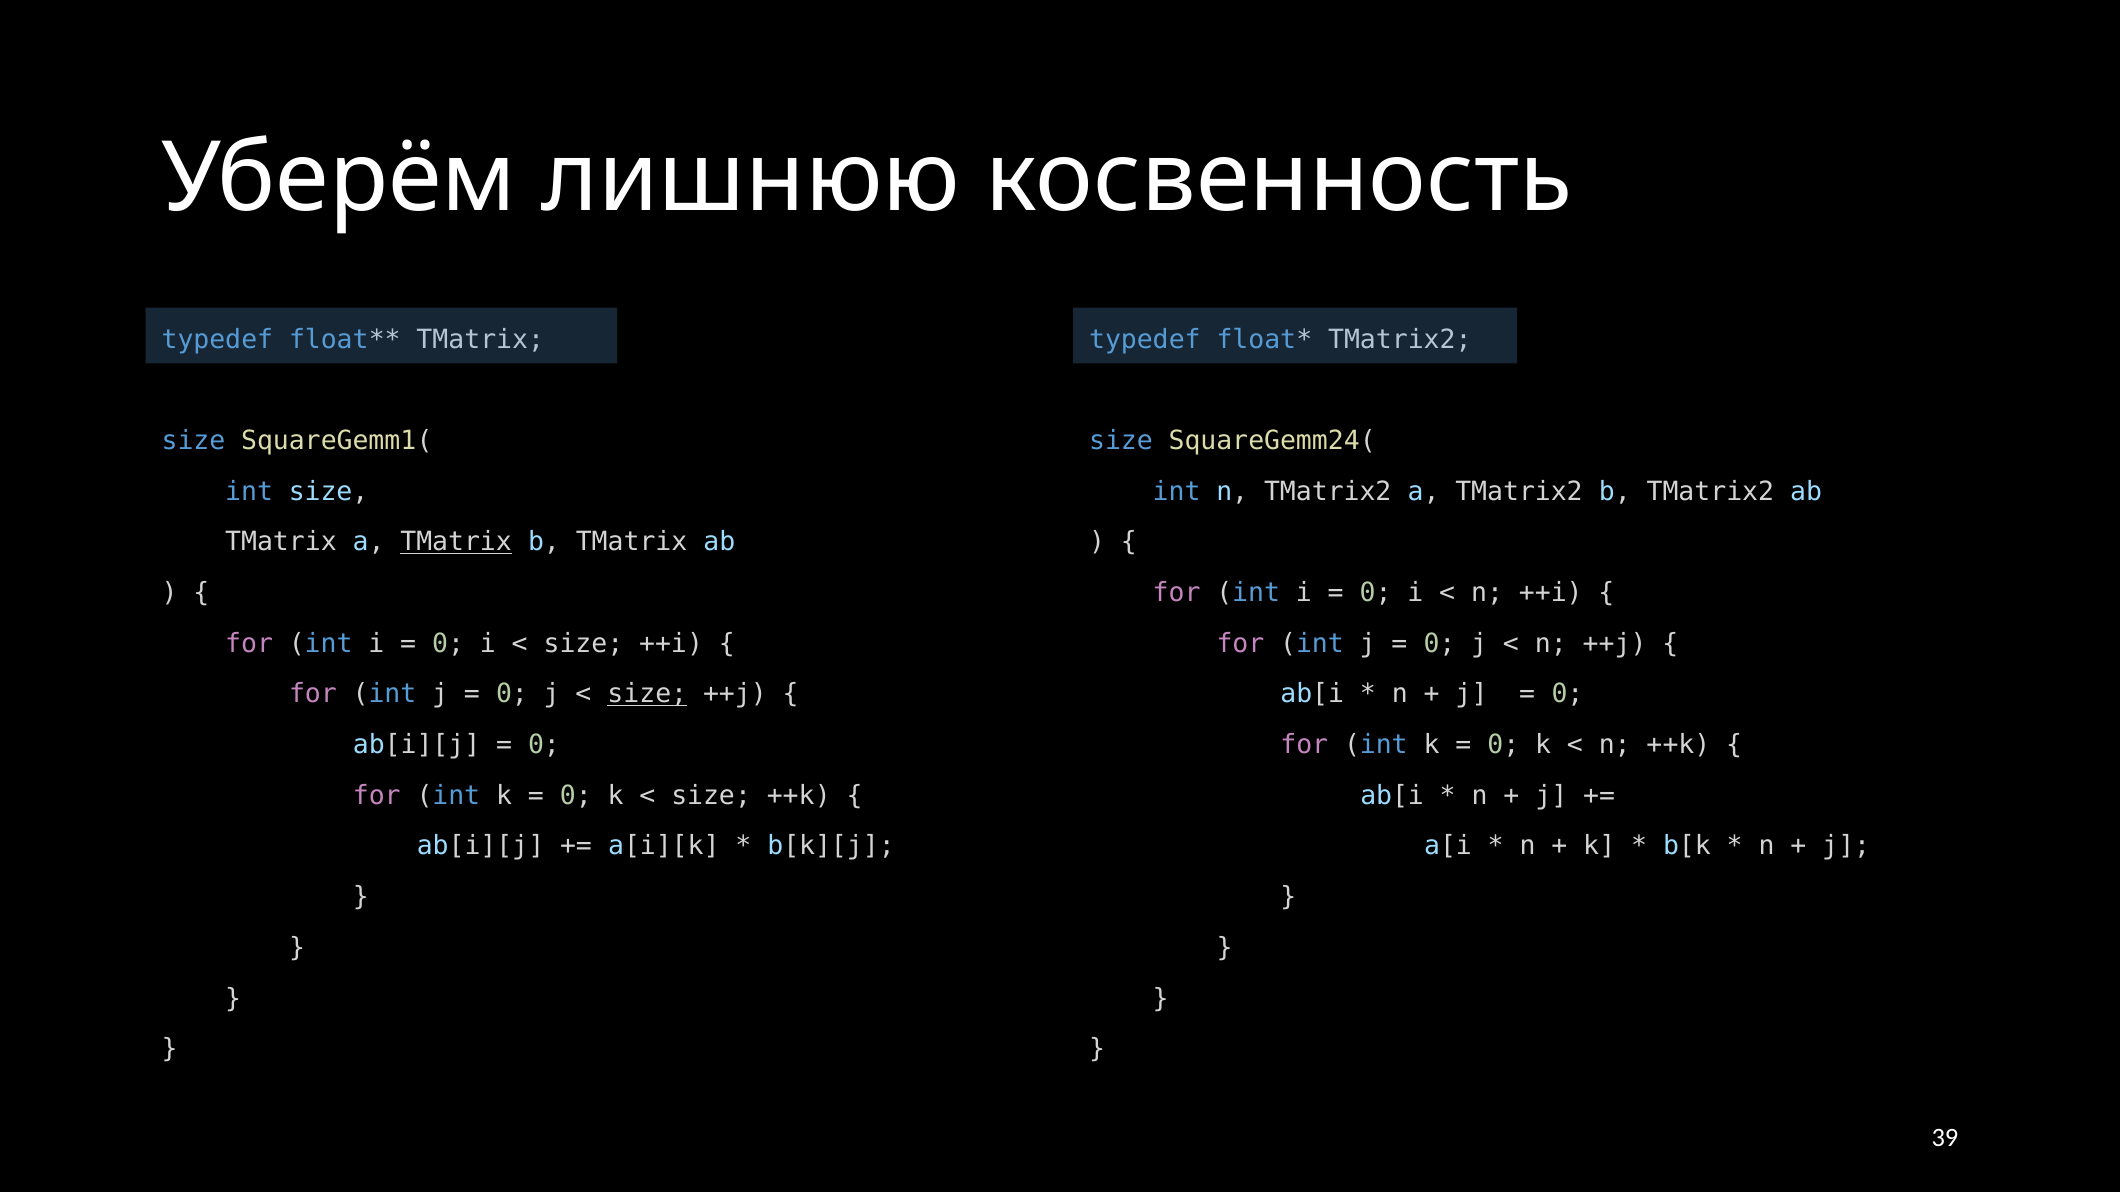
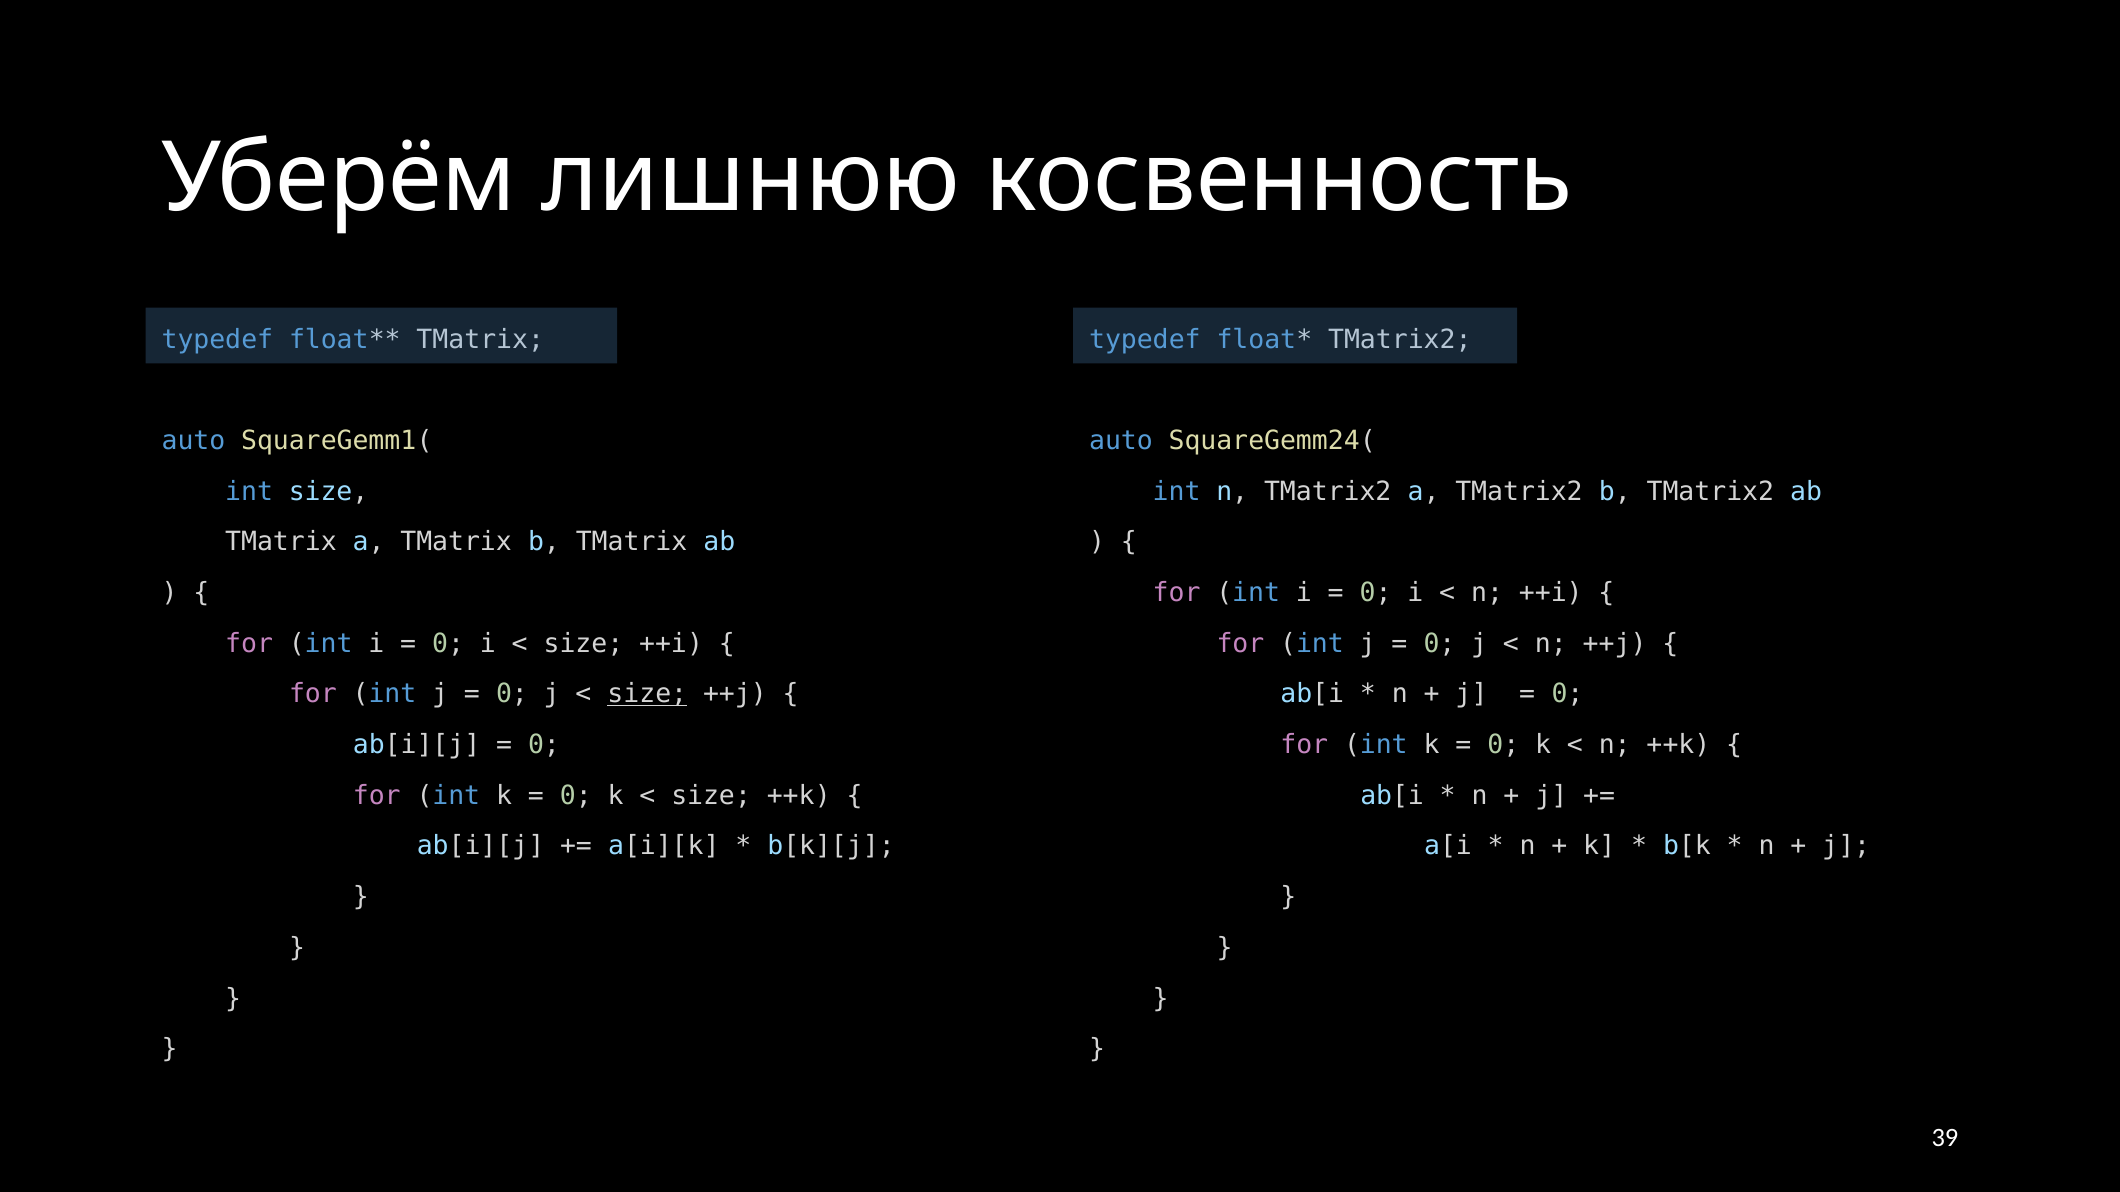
size: size -> auto (193, 441)
size: size -> auto (1121, 441)
TMatrix underline: present -> none (456, 542)
